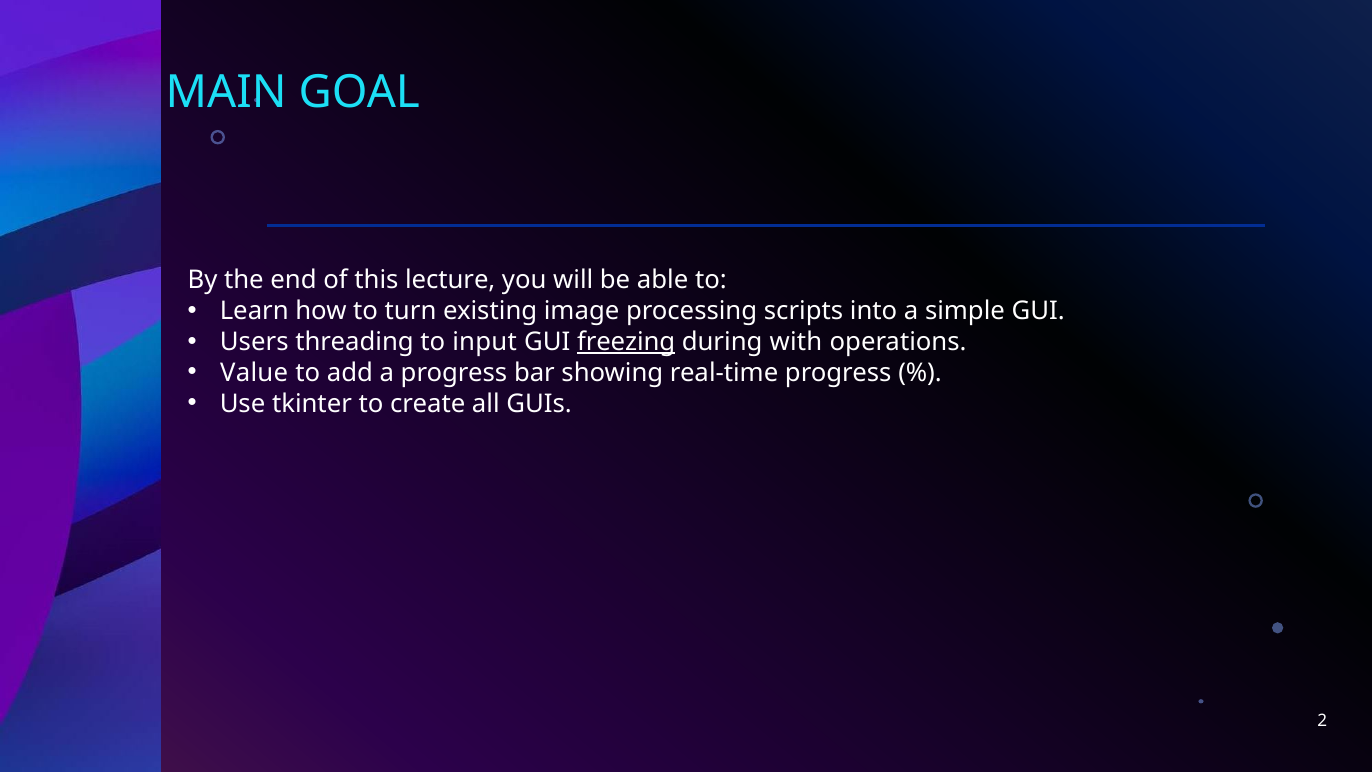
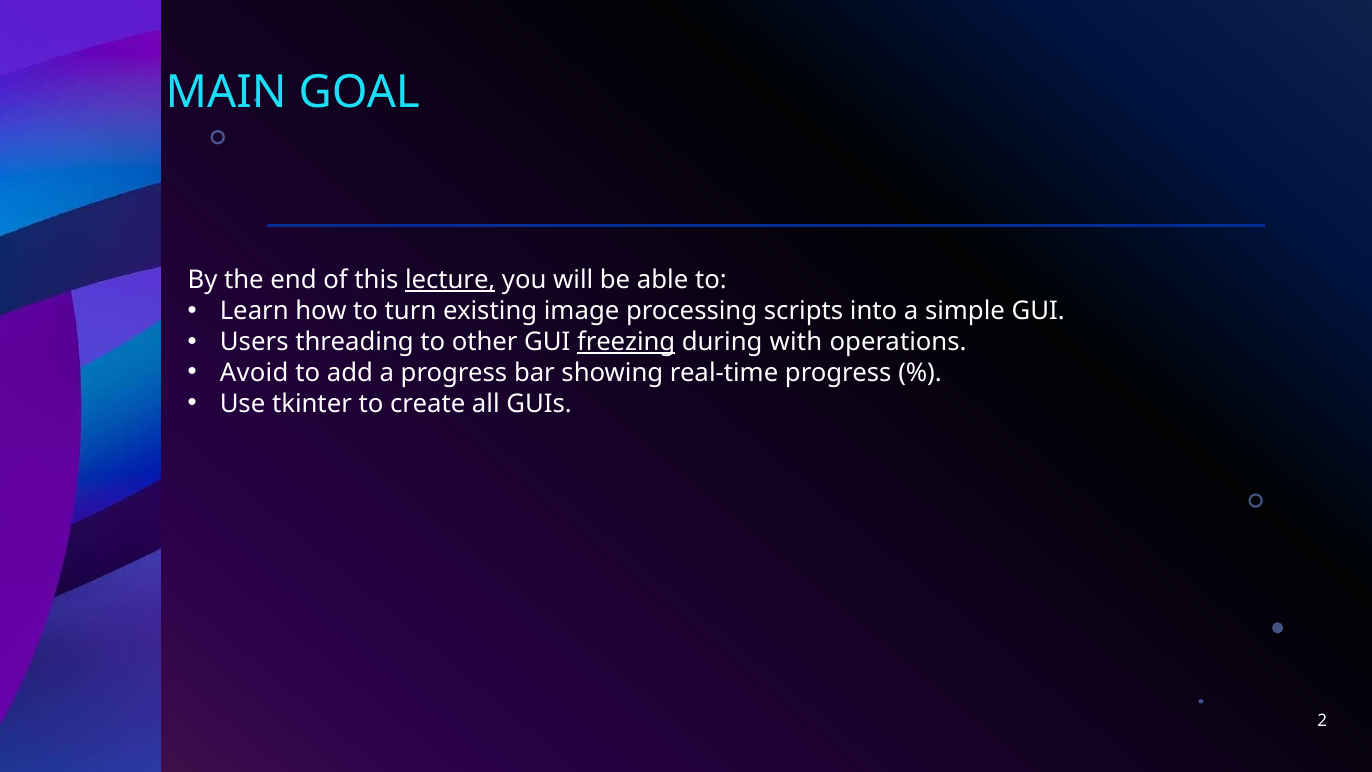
lecture underline: none -> present (450, 280)
input: input -> other (485, 342)
Value: Value -> Avoid (254, 373)
